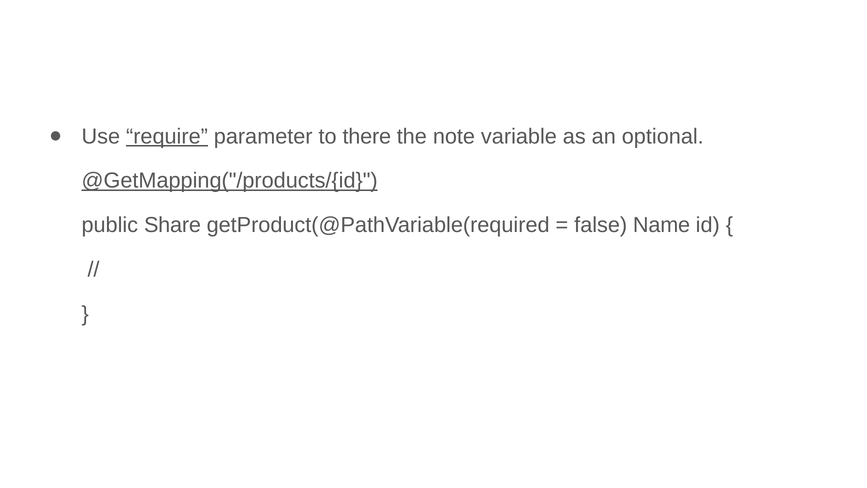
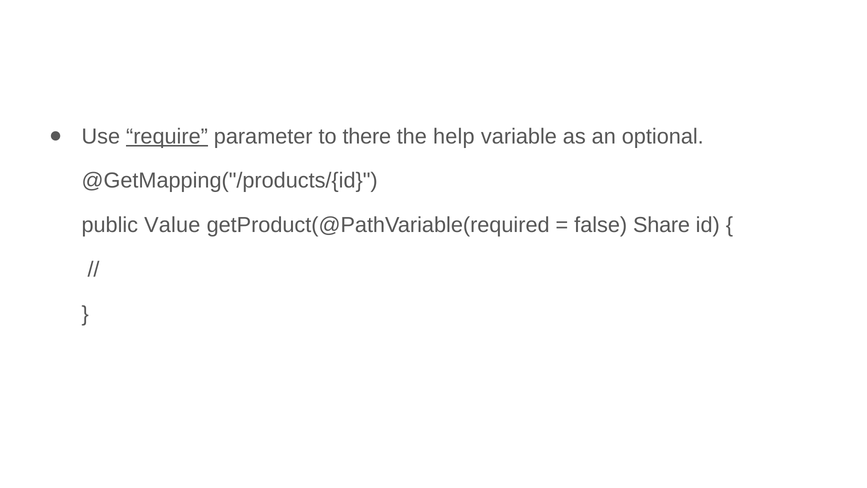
note: note -> help (454, 136)
@GetMapping("/products/{id underline: present -> none (230, 181)
Share: Share -> Value (172, 225)
Name: Name -> Share (662, 225)
